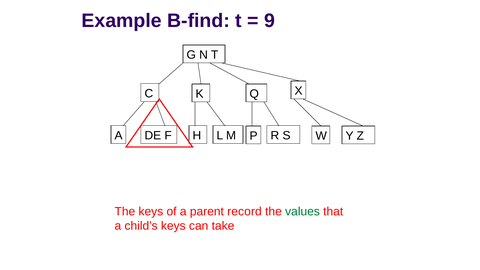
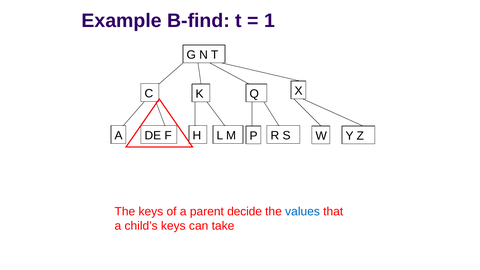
9: 9 -> 1 (269, 21)
record: record -> decide (245, 211)
values colour: green -> blue (303, 211)
